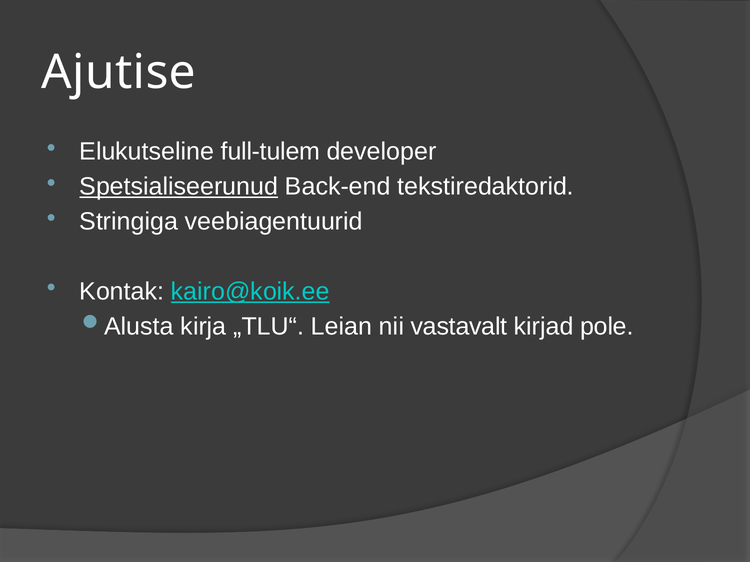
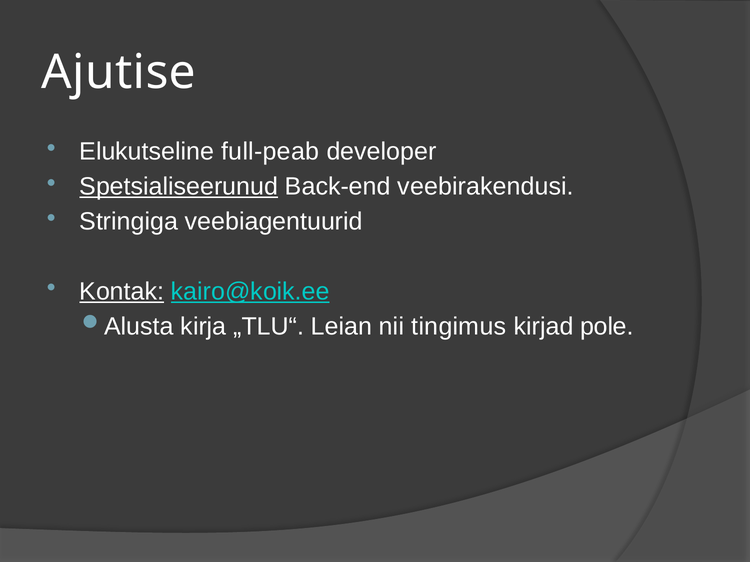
full-tulem: full-tulem -> full-peab (270, 152)
tekstiredaktorid: tekstiredaktorid -> veebirakendusi (486, 187)
Kontak underline: none -> present (122, 292)
vastavalt: vastavalt -> tingimus (459, 327)
